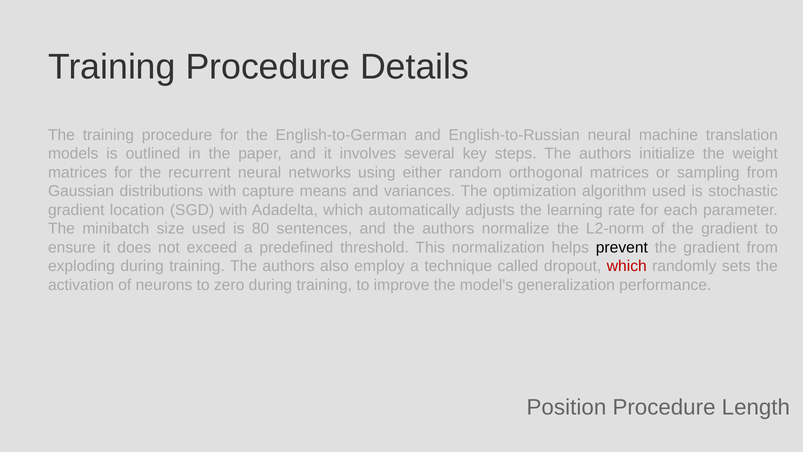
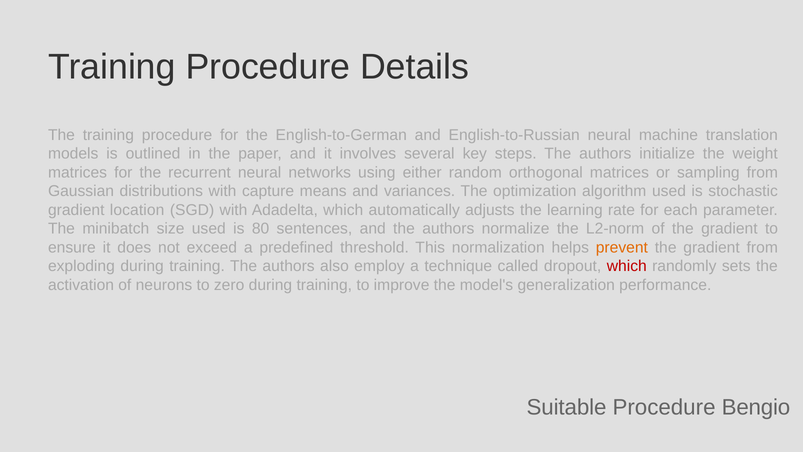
prevent colour: black -> orange (622, 247)
Position: Position -> Suitable (567, 407)
Length: Length -> Bengio (756, 407)
